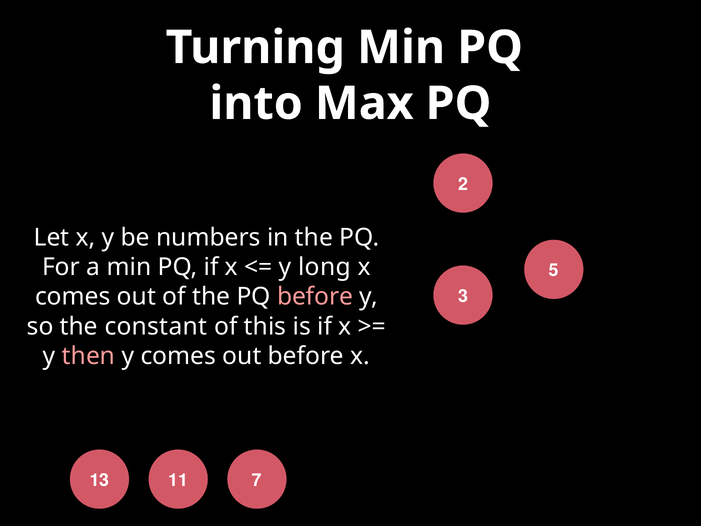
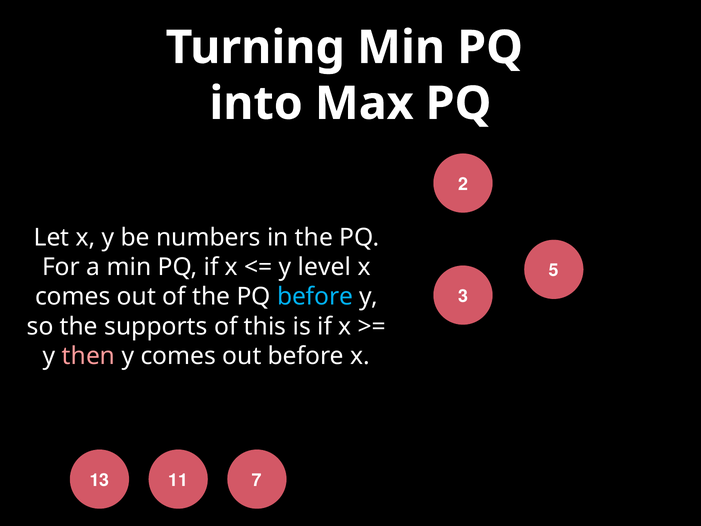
long: long -> level (325, 267)
before colour: pink -> light blue (315, 297)
constant: constant -> supports (156, 326)
